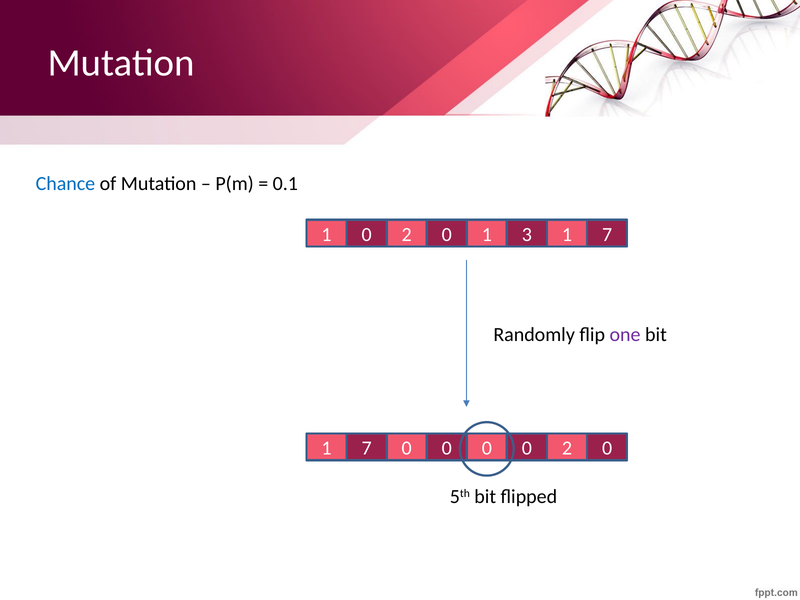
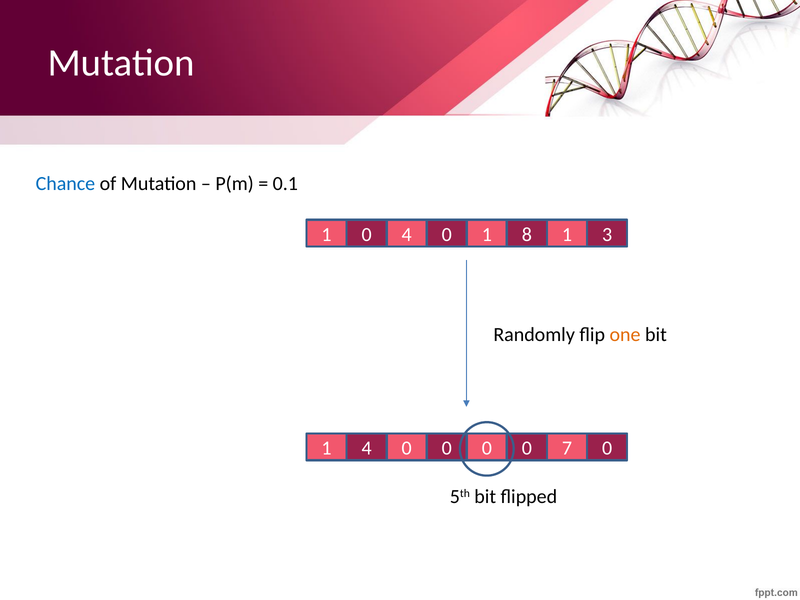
1 0 2: 2 -> 4 (407, 235)
3: 3 -> 8 (527, 235)
7: 7 -> 3 (607, 235)
one colour: purple -> orange (625, 335)
7: 7 -> 4 (367, 448)
0 0 2: 2 -> 7 (567, 448)
